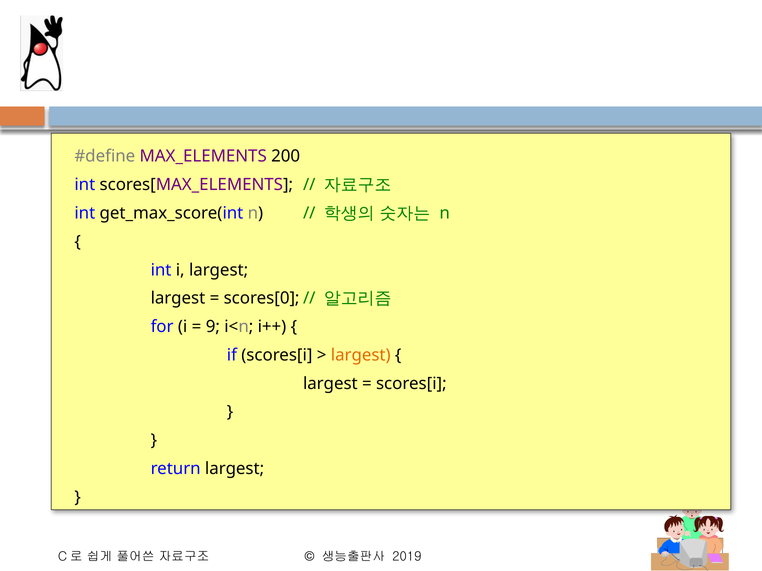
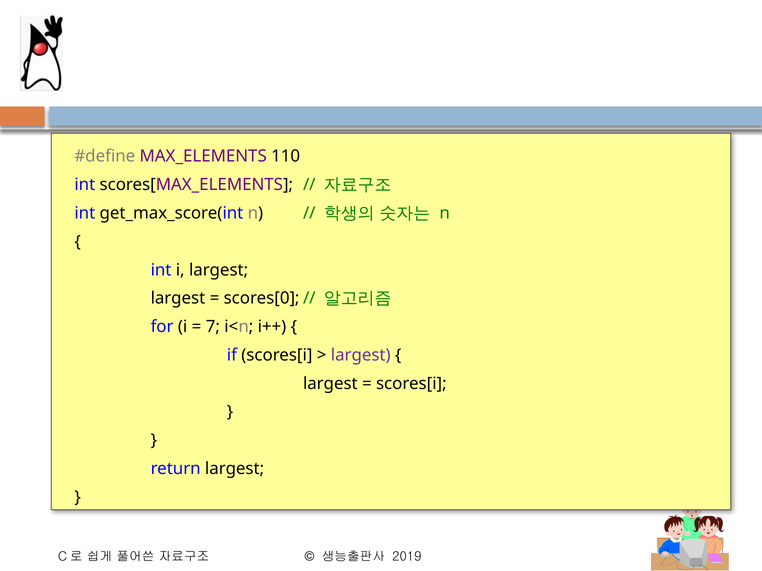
200: 200 -> 110 (286, 157)
9: 9 -> 7 (213, 327)
largest colour: orange -> purple (361, 355)
